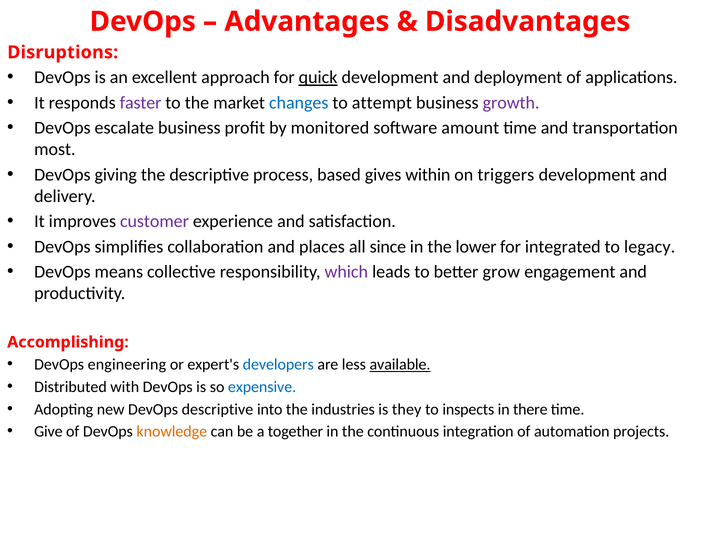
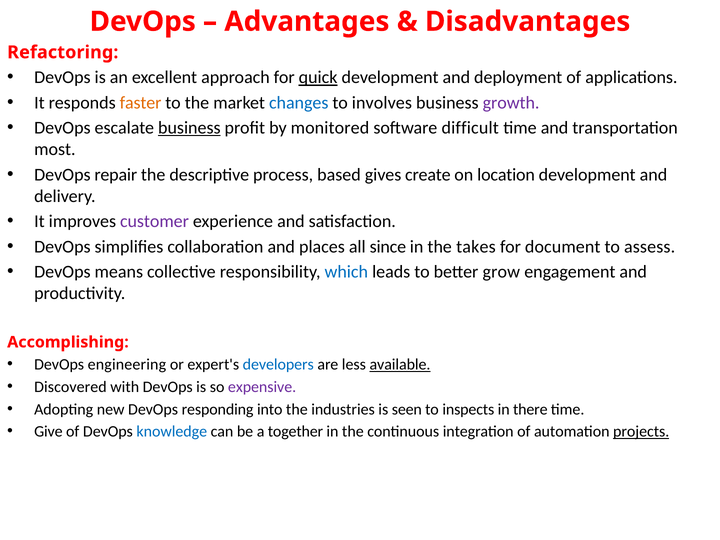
Disruptions: Disruptions -> Refactoring (63, 52)
faster colour: purple -> orange (141, 103)
attempt: attempt -> involves (382, 103)
business underline: none -> present (189, 128)
amount: amount -> difficult (470, 128)
giving: giving -> repair (116, 175)
within: within -> create (428, 175)
triggers: triggers -> location (506, 175)
lower: lower -> takes (476, 247)
integrated: integrated -> document (563, 247)
legacy: legacy -> assess (650, 247)
which colour: purple -> blue (346, 272)
Distributed: Distributed -> Discovered (70, 387)
expensive colour: blue -> purple (262, 387)
DevOps descriptive: descriptive -> responding (218, 409)
they: they -> seen (407, 409)
knowledge colour: orange -> blue (172, 432)
projects underline: none -> present (641, 432)
